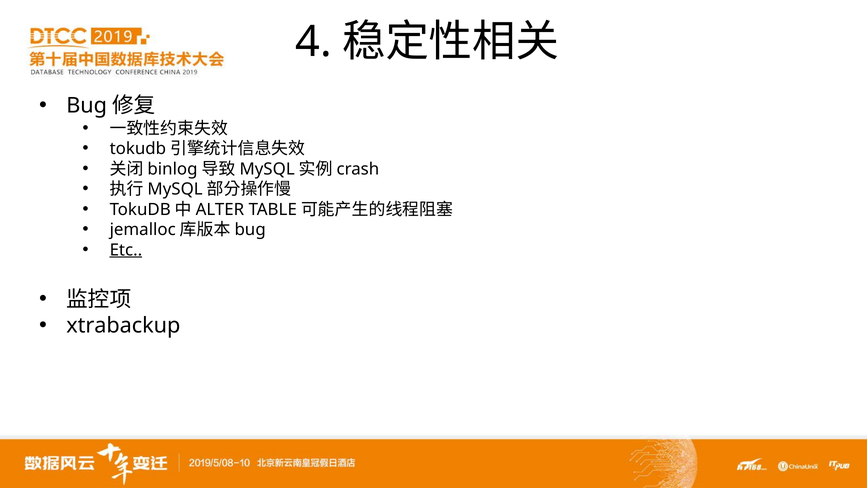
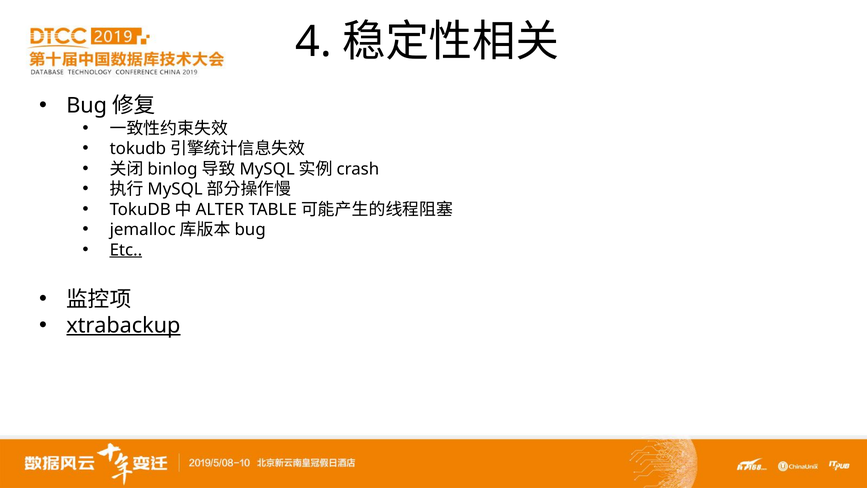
xtrabackup underline: none -> present (123, 325)
